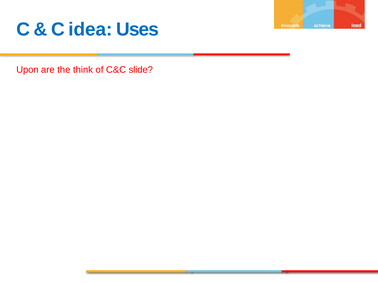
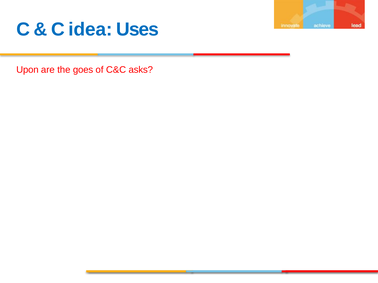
think: think -> goes (83, 70)
slide: slide -> asks (141, 70)
